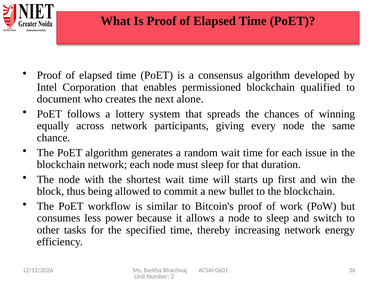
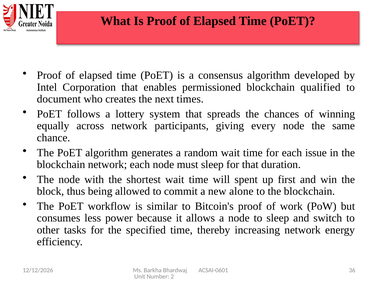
alone: alone -> times (190, 99)
starts: starts -> spent (246, 180)
bullet: bullet -> alone (241, 192)
